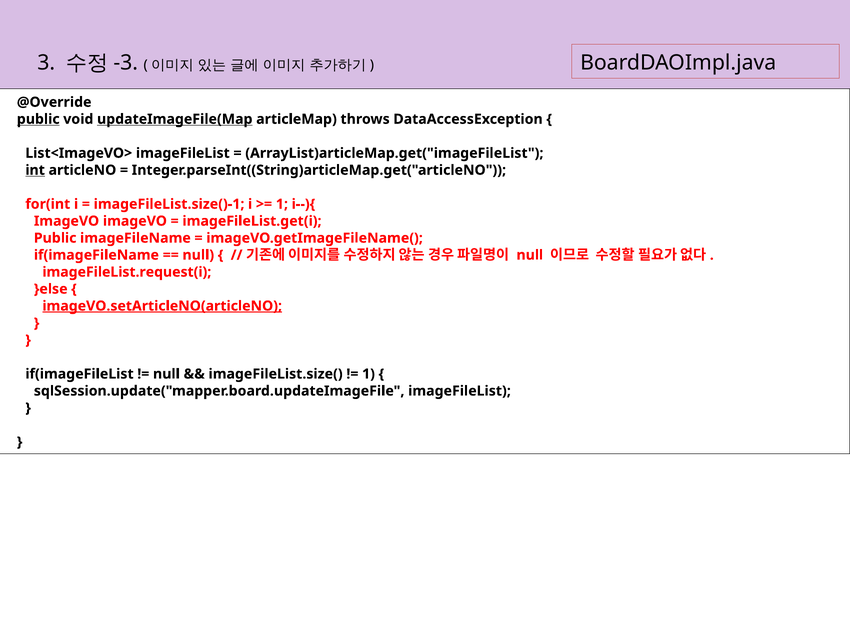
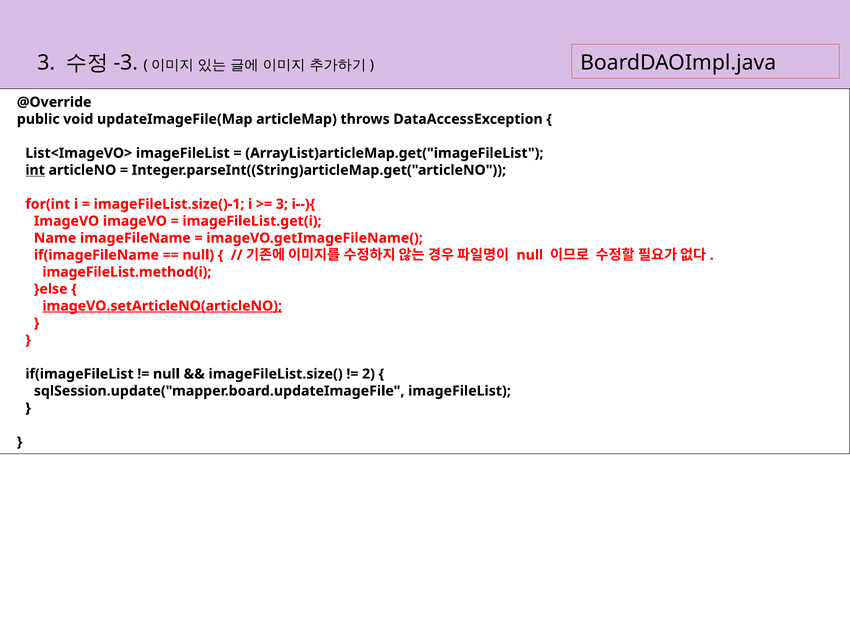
public underline: present -> none (38, 119)
updateImageFile(Map underline: present -> none (175, 119)
1: 1 -> 3 (282, 204)
Public: Public -> Name (55, 238)
imageFileList.request(i: imageFileList.request(i -> imageFileList.method(i (127, 272)
1: 1 -> 2 (369, 374)
